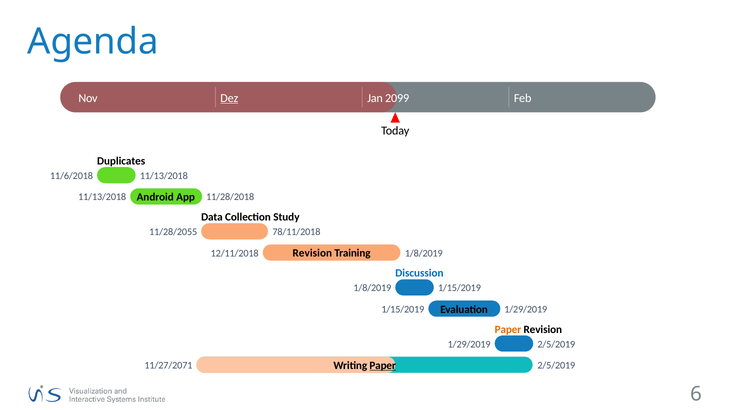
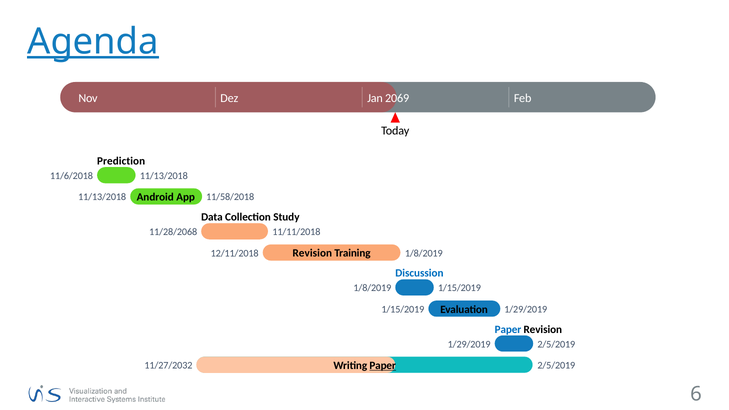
Agenda underline: none -> present (93, 42)
Dez underline: present -> none (229, 98)
2099: 2099 -> 2069 (397, 98)
Duplicates: Duplicates -> Prediction (121, 161)
11/28/2018: 11/28/2018 -> 11/58/2018 (230, 197)
11/28/2055: 11/28/2055 -> 11/28/2068 (173, 232)
78/11/2018: 78/11/2018 -> 11/11/2018 (296, 232)
Paper colour: orange -> blue (508, 329)
11/27/2071: 11/27/2071 -> 11/27/2032 (168, 366)
